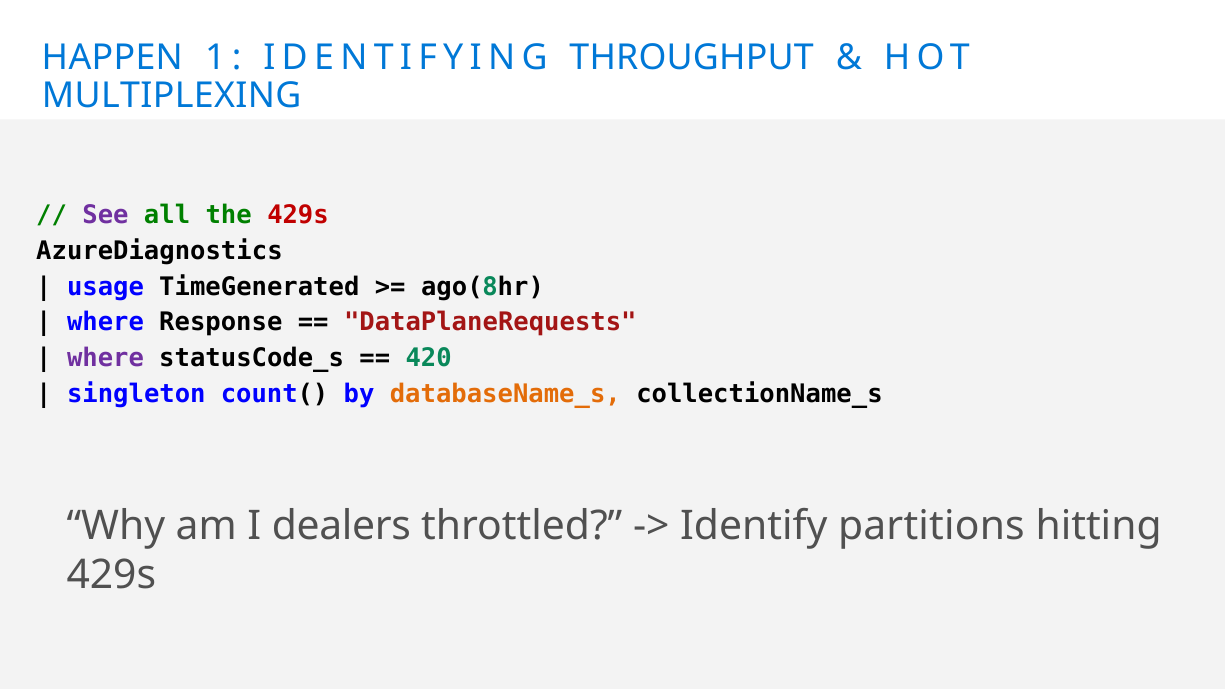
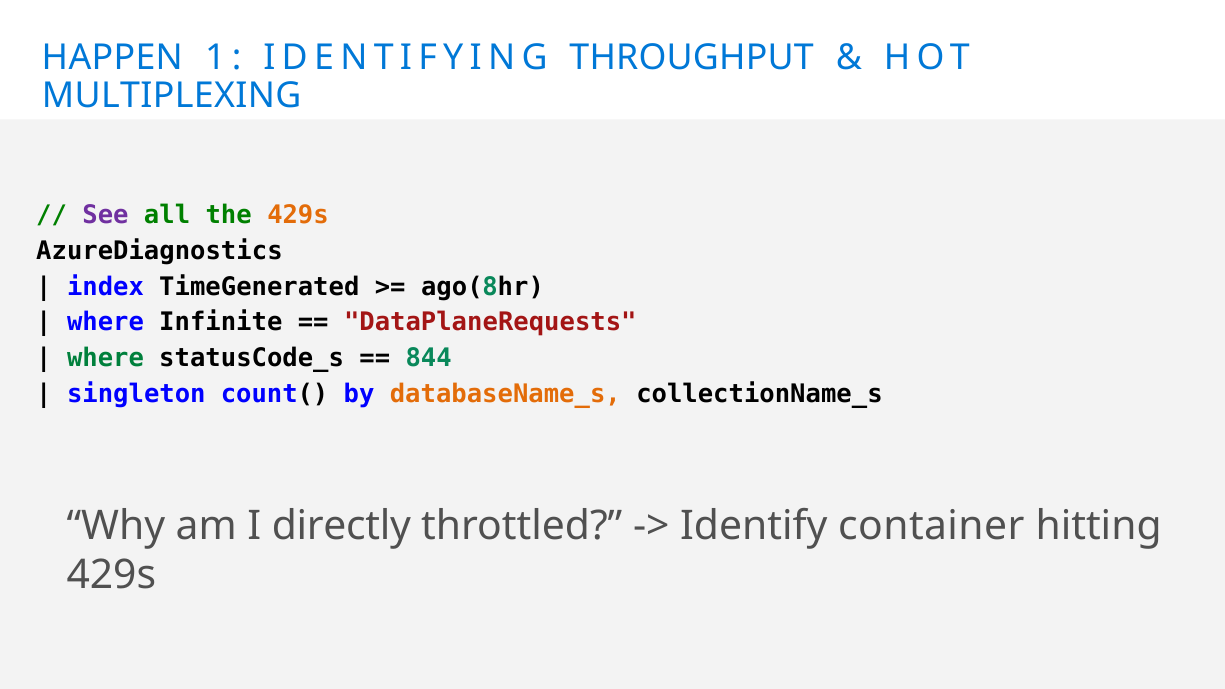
429s colour: red -> orange (298, 215)
usage: usage -> index (105, 287)
Response: Response -> Infinite (221, 322)
where colour: purple -> green (105, 358)
420: 420 -> 844 (429, 358)
dealers: dealers -> directly (341, 527)
partitions: partitions -> container (931, 527)
